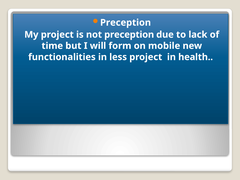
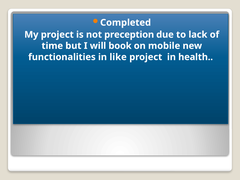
Preception: Preception -> Completed (126, 23)
form: form -> book (120, 46)
less: less -> like (118, 57)
